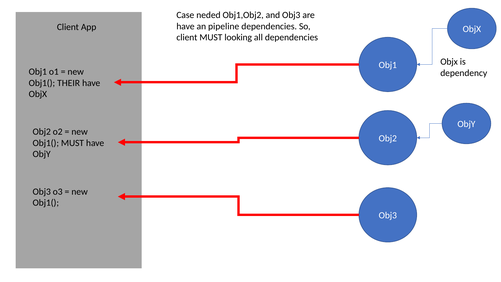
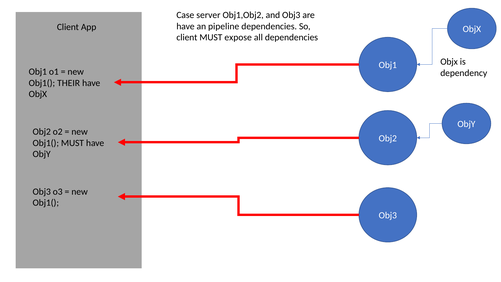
neded: neded -> server (208, 15)
looking: looking -> expose (238, 38)
